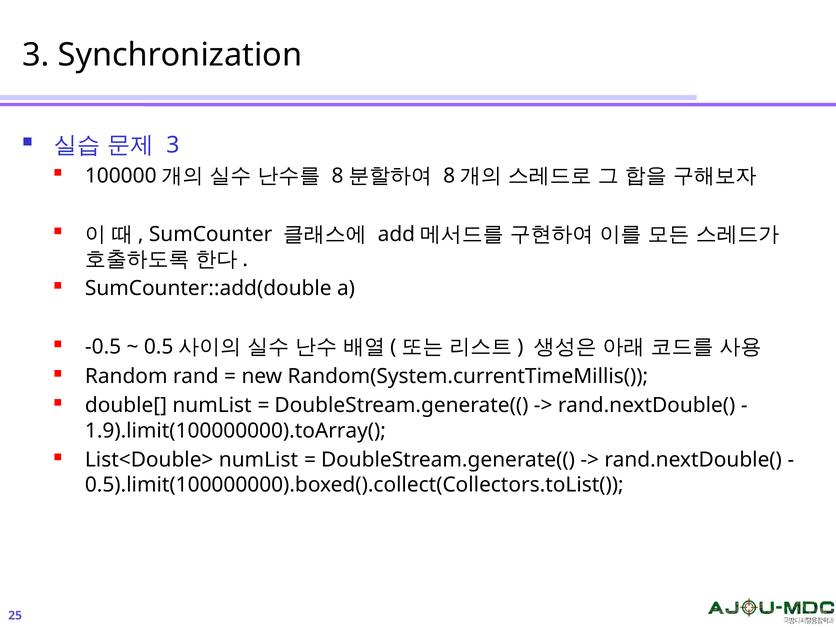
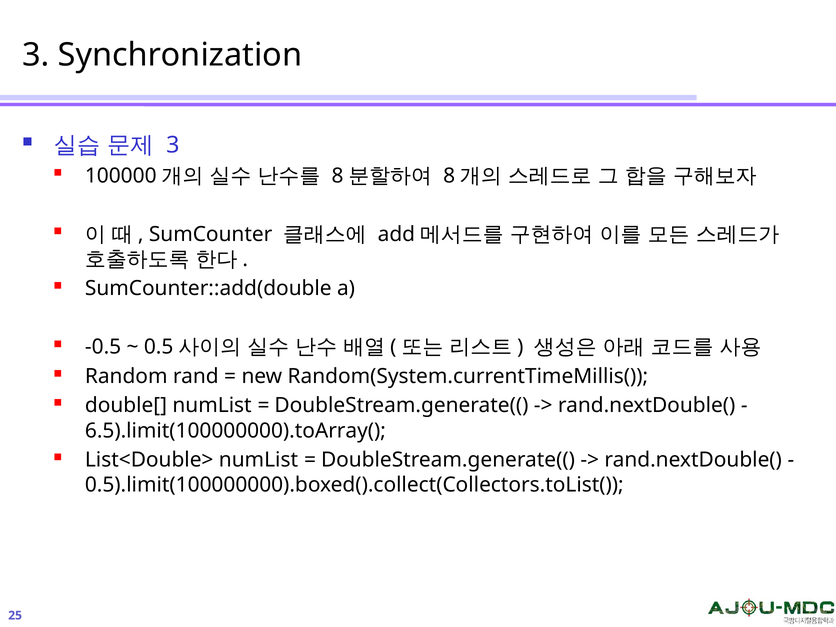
1.9).limit(100000000).toArray(: 1.9).limit(100000000).toArray( -> 6.5).limit(100000000).toArray( (235, 431)
